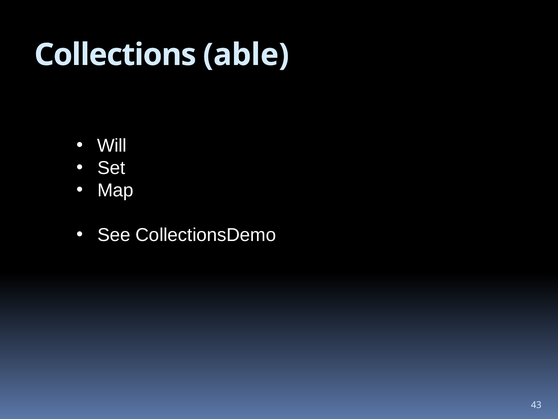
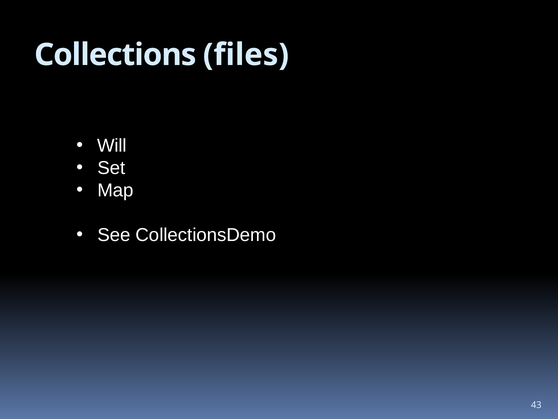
able: able -> files (246, 55)
